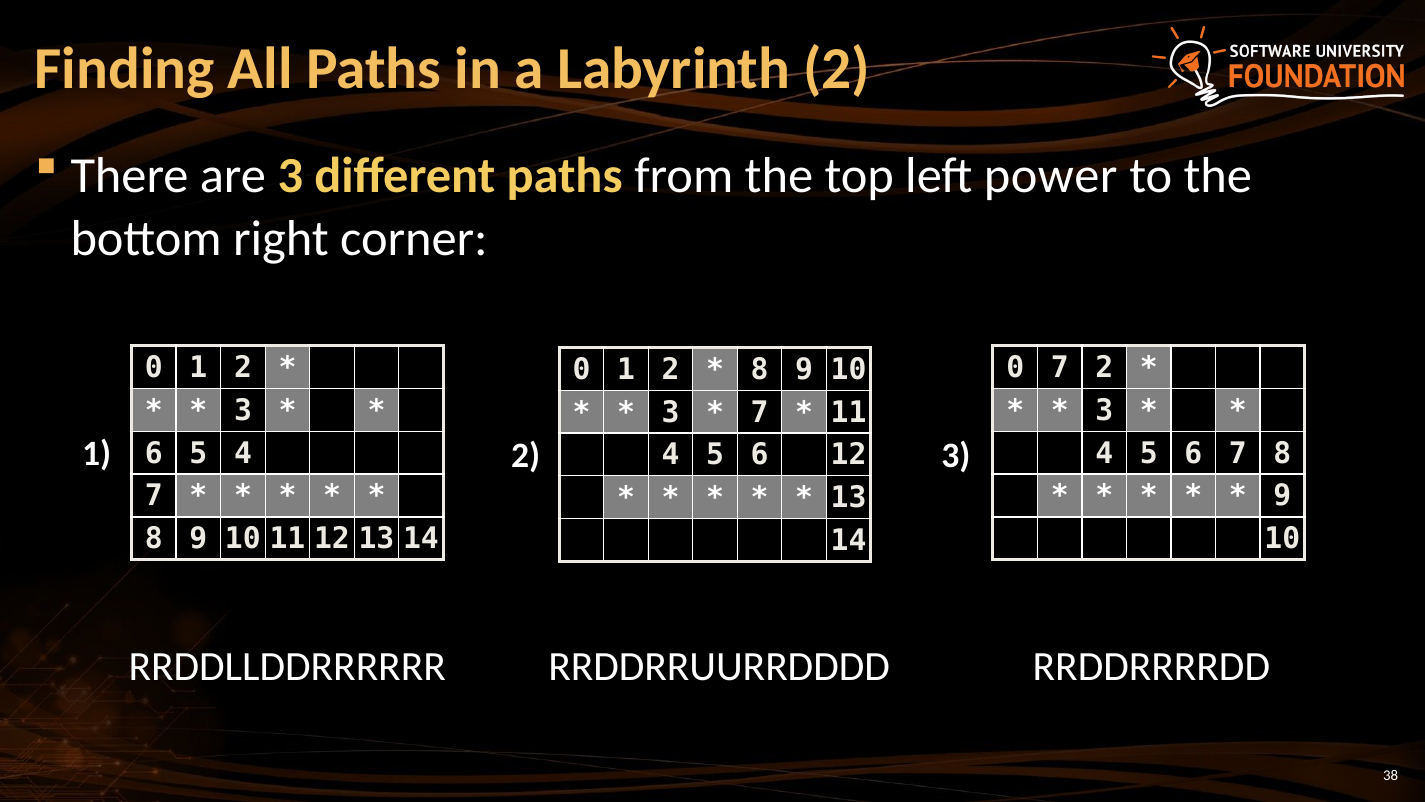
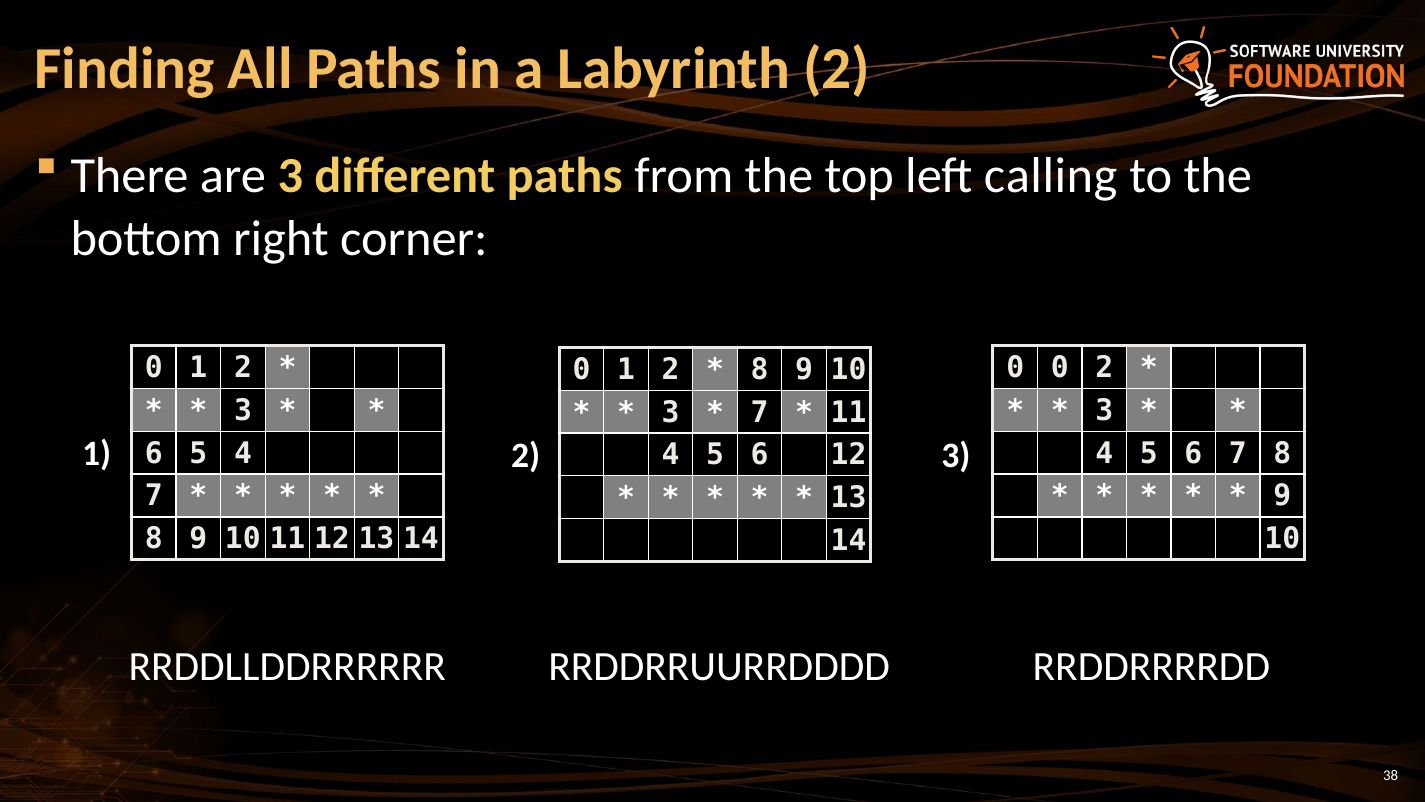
power: power -> calling (1051, 176)
0 7: 7 -> 0 (1060, 368)
